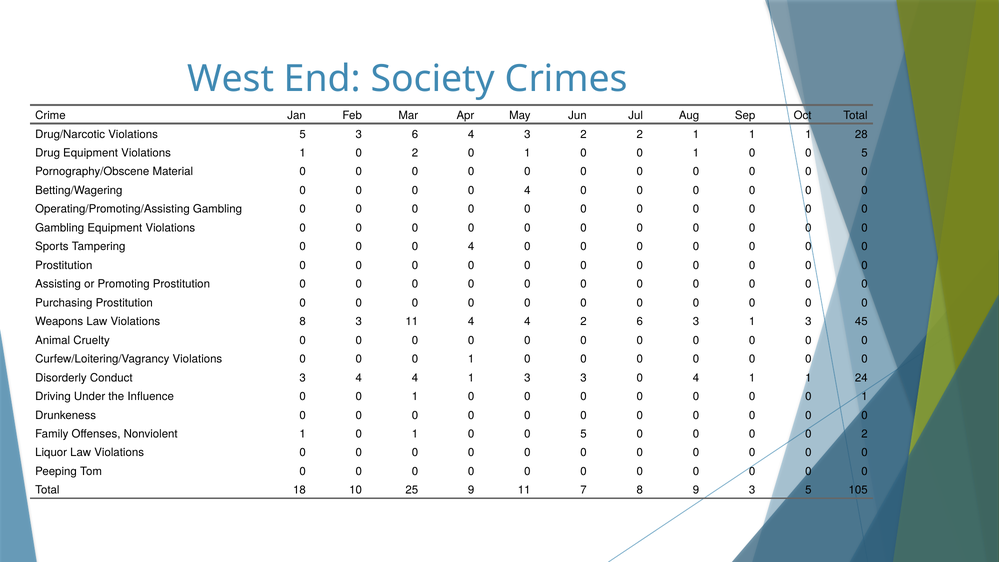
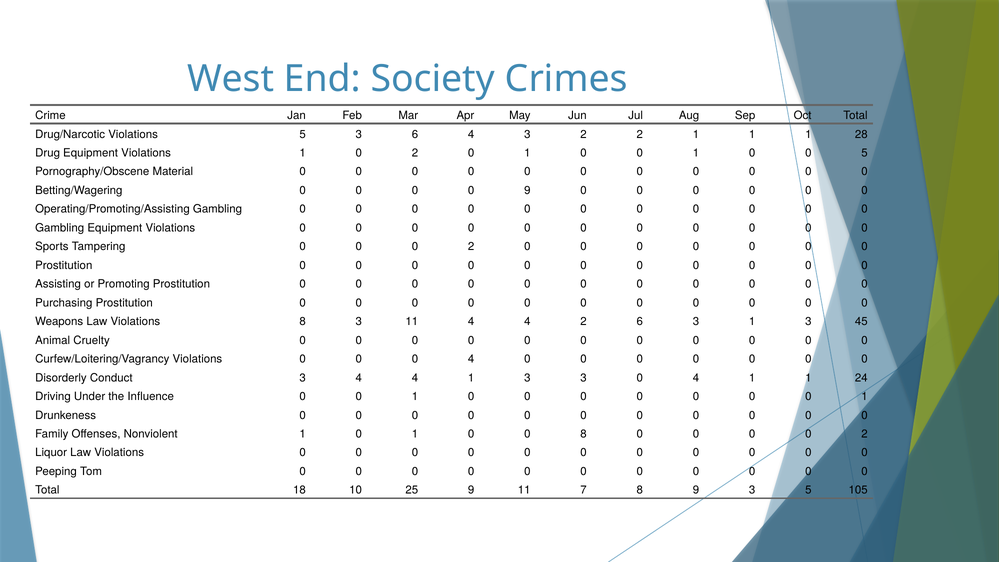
4: 4 -> 9 (527, 190)
4: 4 -> 2 (471, 247)
1: 1 -> 4 (471, 359)
5: 5 -> 8 (584, 434)
